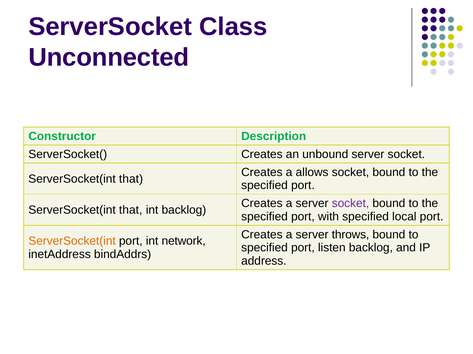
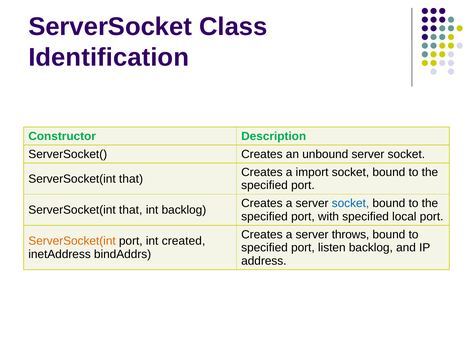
Unconnected: Unconnected -> Identification (109, 57)
allows: allows -> import (312, 173)
socket colour: purple -> blue (350, 204)
network: network -> created (184, 242)
